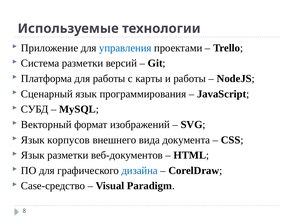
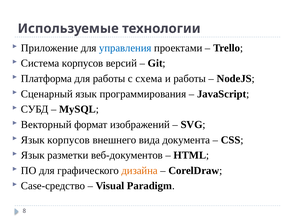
Система разметки: разметки -> корпусов (83, 63)
карты: карты -> схема (149, 78)
дизайна colour: blue -> orange (140, 170)
